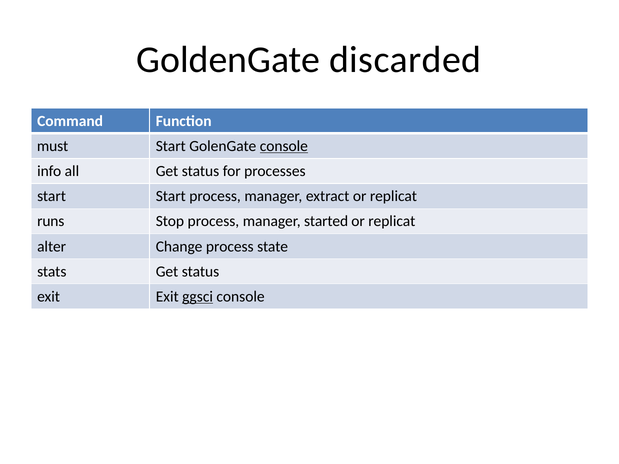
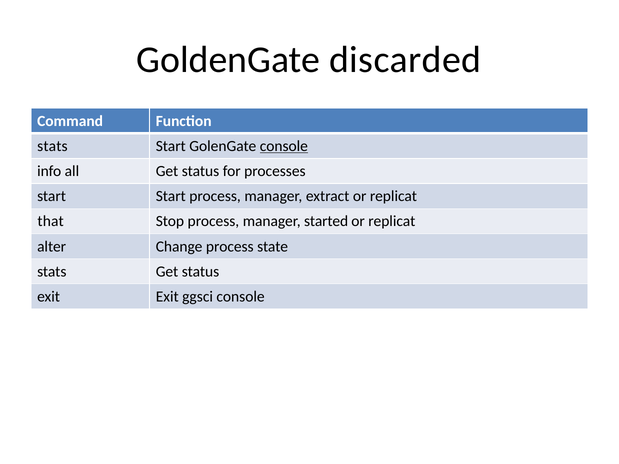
must: must -> stats (52, 146)
runs: runs -> that (51, 221)
ggsci underline: present -> none (198, 297)
